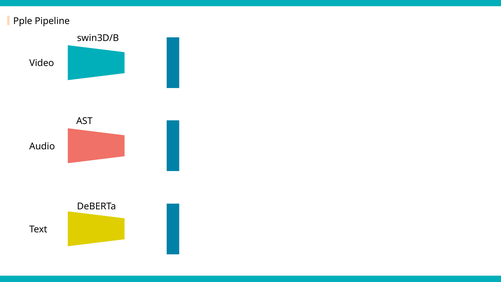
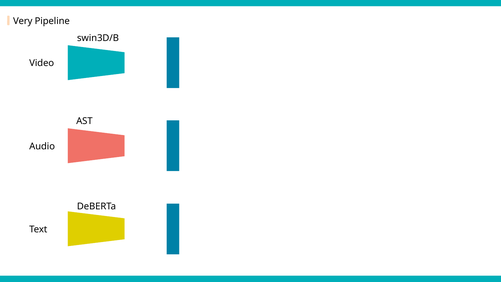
Pple: Pple -> Very (23, 21)
